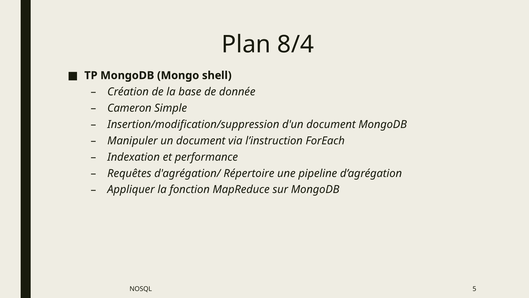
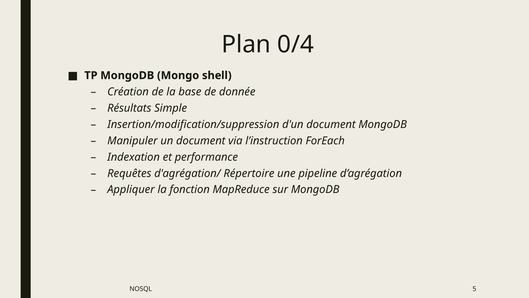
8/4: 8/4 -> 0/4 (296, 44)
Cameron: Cameron -> Résultats (129, 108)
